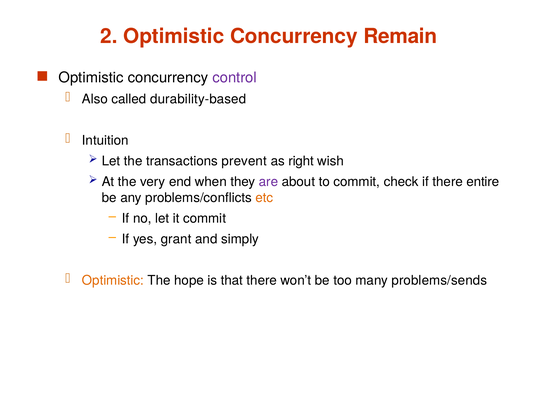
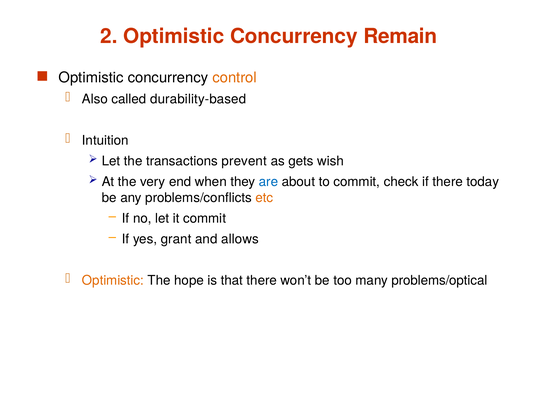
control colour: purple -> orange (235, 78)
right: right -> gets (301, 161)
are colour: purple -> blue (269, 182)
entire: entire -> today (483, 182)
simply: simply -> allows (240, 239)
problems/sends: problems/sends -> problems/optical (439, 280)
